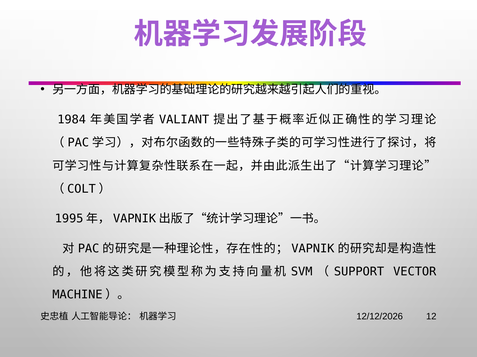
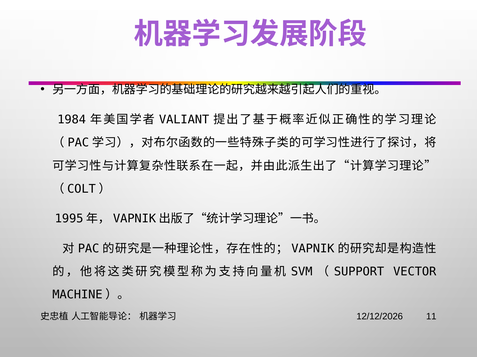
12: 12 -> 11 (431, 317)
